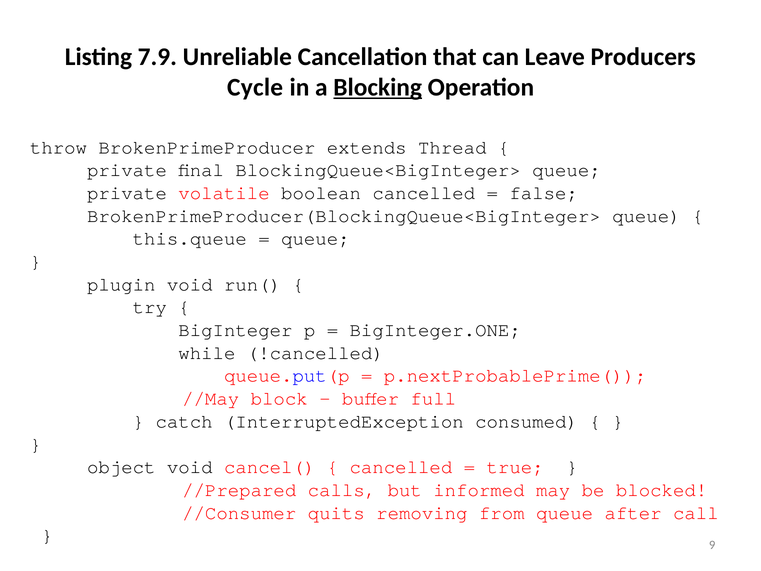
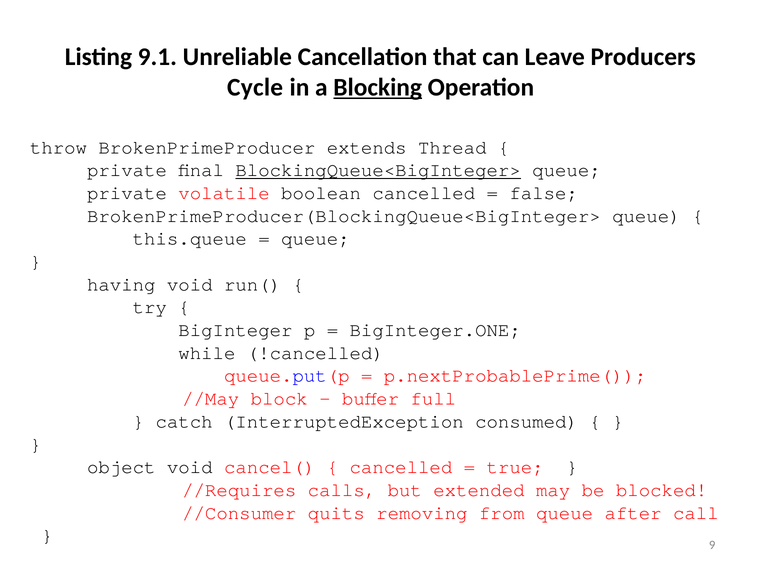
7.9: 7.9 -> 9.1 (157, 57)
BlockingQueue<BigInteger> underline: none -> present (378, 170)
plugin: plugin -> having (121, 284)
//Prepared: //Prepared -> //Requires (239, 490)
informed: informed -> extended (479, 490)
